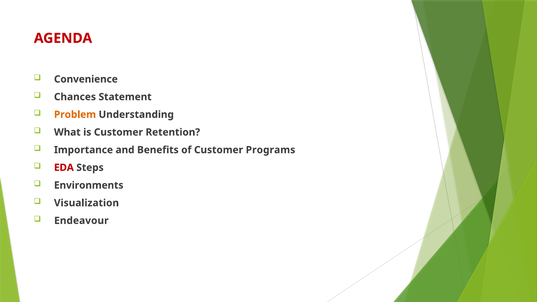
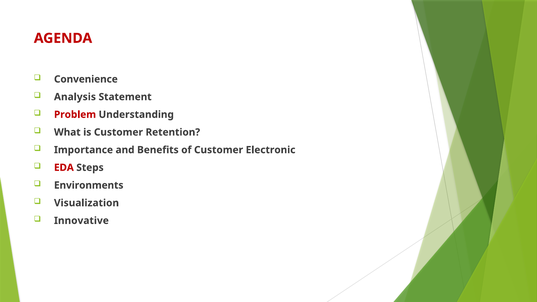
Chances: Chances -> Analysis (75, 97)
Problem colour: orange -> red (75, 115)
Programs: Programs -> Electronic (271, 150)
Endeavour: Endeavour -> Innovative (81, 221)
